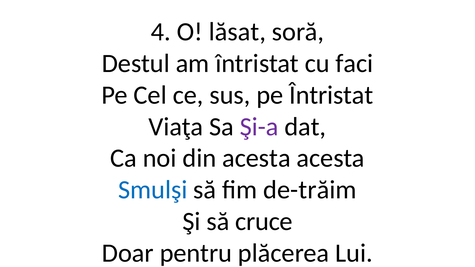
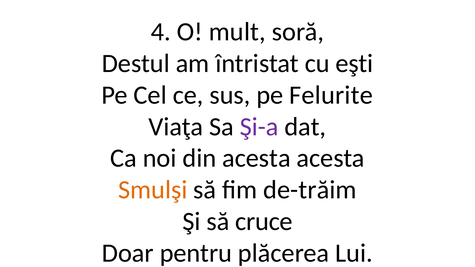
lăsat: lăsat -> mult (237, 32)
faci: faci -> eşti (354, 63)
pe Întristat: Întristat -> Felurite (331, 95)
Smulşi colour: blue -> orange (153, 190)
